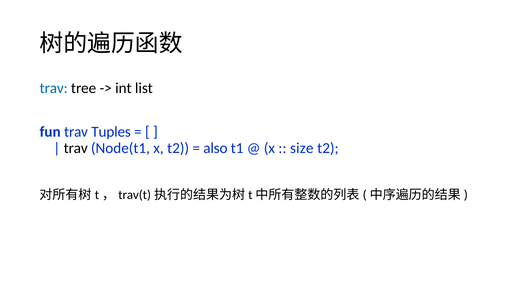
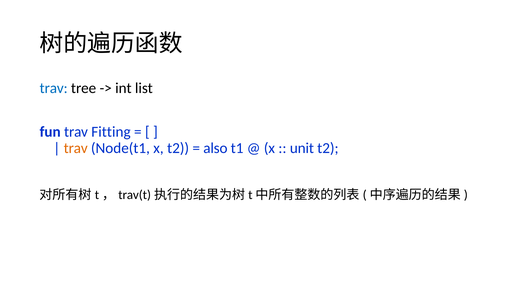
Tuples: Tuples -> Fitting (111, 132)
trav colour: black -> orange (76, 148)
size: size -> unit (302, 148)
